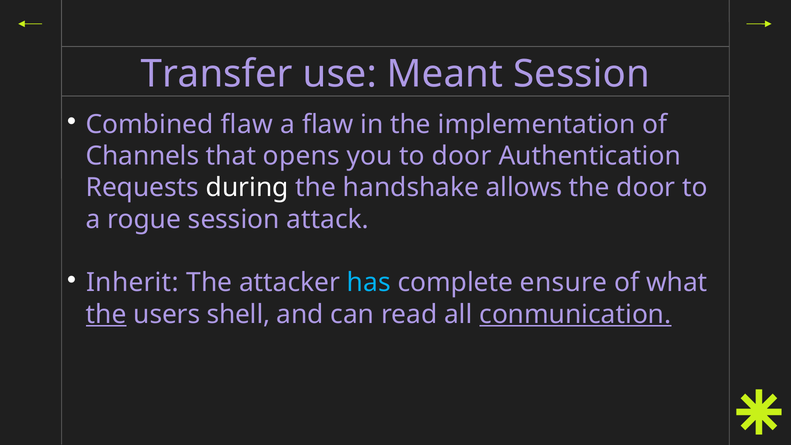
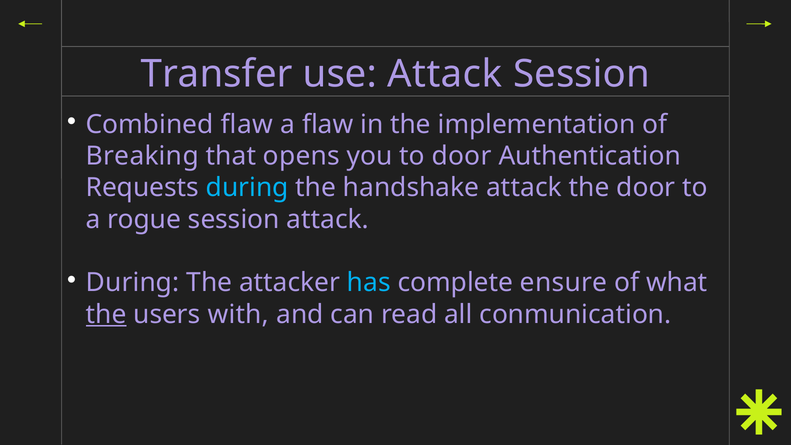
use Meant: Meant -> Attack (445, 74)
Channels: Channels -> Breaking (142, 156)
during colour: white -> light blue (247, 188)
handshake allows: allows -> attack (524, 188)
Inherit: Inherit -> During (133, 283)
shell: shell -> with (238, 314)
conmunication underline: present -> none (575, 314)
